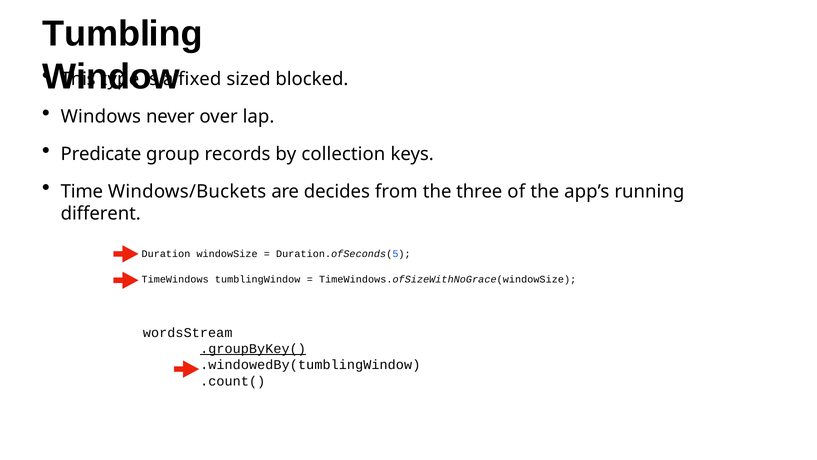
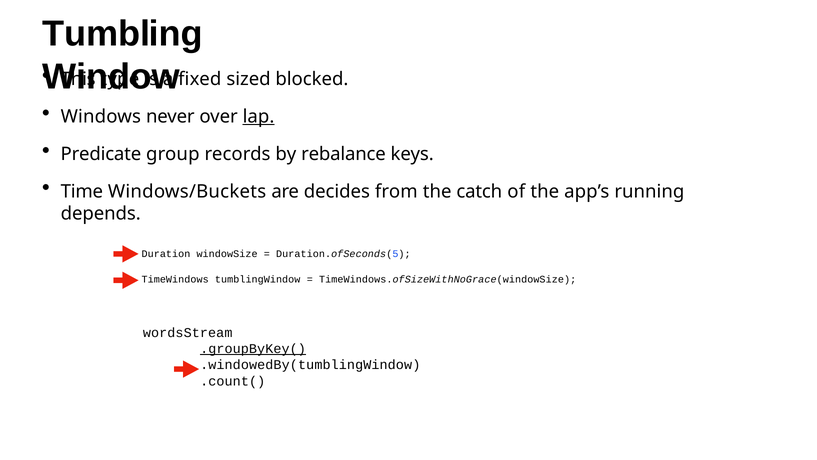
lap underline: none -> present (259, 116)
collection: collection -> rebalance (344, 154)
three: three -> catch (479, 191)
different: different -> depends (101, 214)
